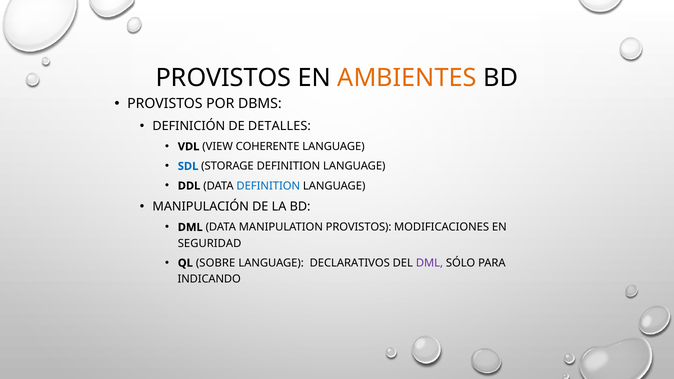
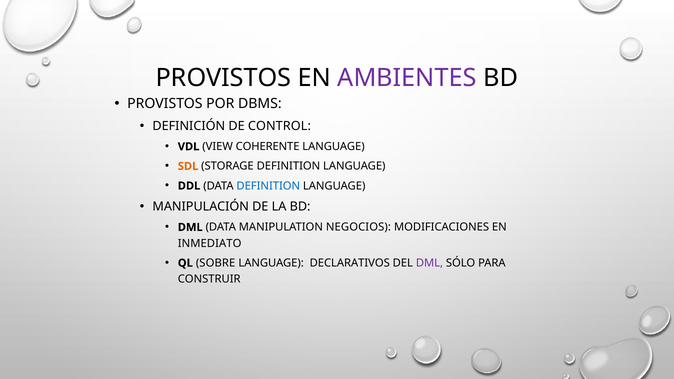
AMBIENTES colour: orange -> purple (407, 78)
DETALLES: DETALLES -> CONTROL (279, 126)
SDL colour: blue -> orange (188, 166)
MANIPULATION PROVISTOS: PROVISTOS -> NEGOCIOS (358, 227)
SEGURIDAD: SEGURIDAD -> INMEDIATO (210, 243)
INDICANDO: INDICANDO -> CONSTRUIR (209, 279)
